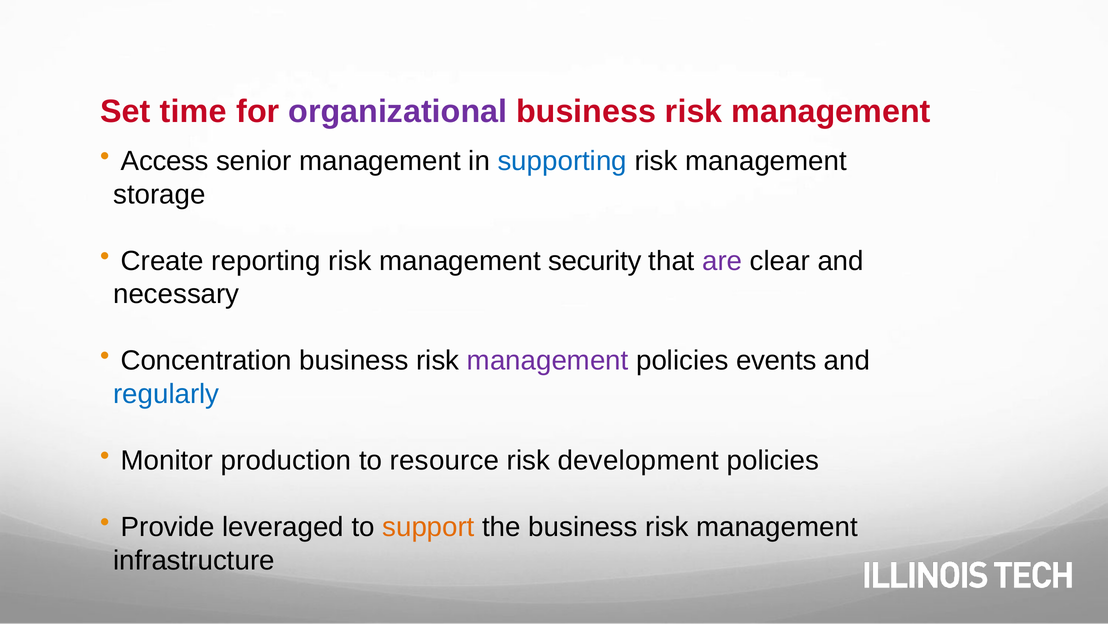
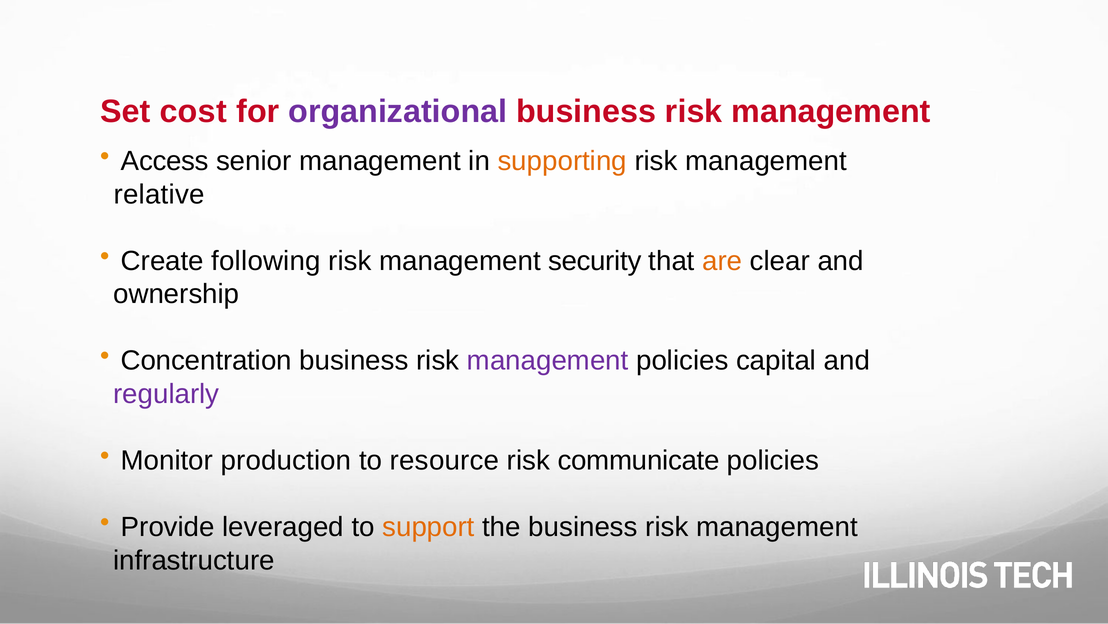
time: time -> cost (193, 112)
supporting colour: blue -> orange (562, 161)
storage: storage -> relative (159, 194)
reporting: reporting -> following (266, 261)
are colour: purple -> orange (722, 261)
necessary: necessary -> ownership (176, 294)
events: events -> capital (776, 360)
regularly colour: blue -> purple (166, 394)
development: development -> communicate (639, 460)
